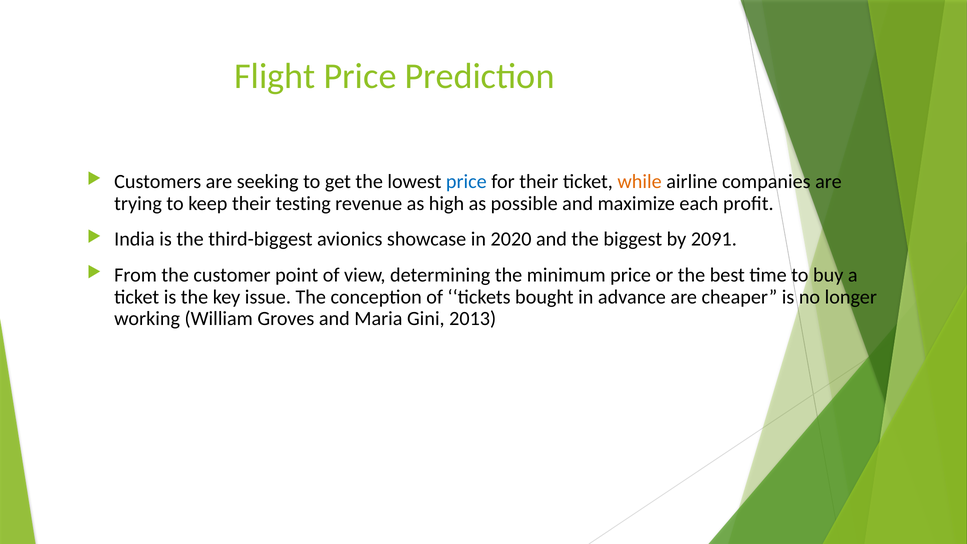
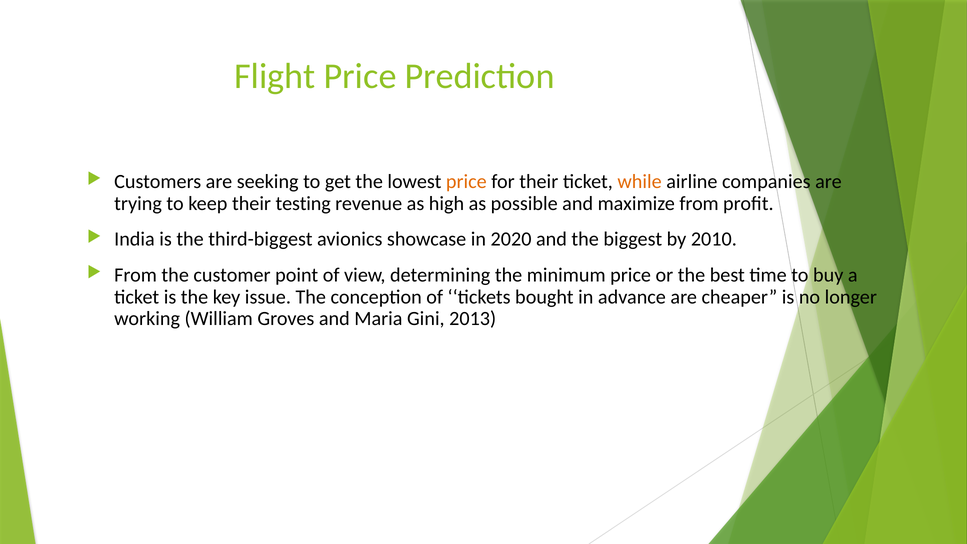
price colour: blue -> orange (466, 182)
maximize each: each -> from (699, 203)
2091: 2091 -> 2010 (714, 239)
